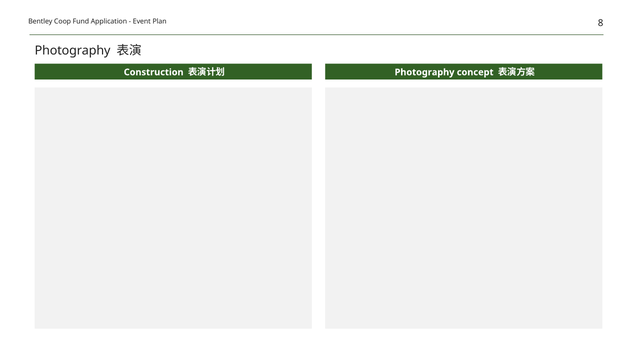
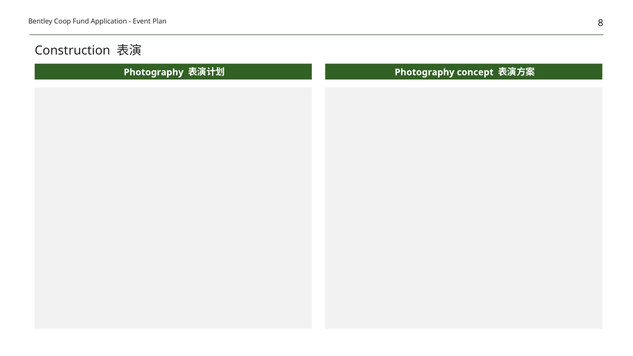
Photography: Photography -> Construction (72, 51)
Construction: Construction -> Photography (154, 72)
